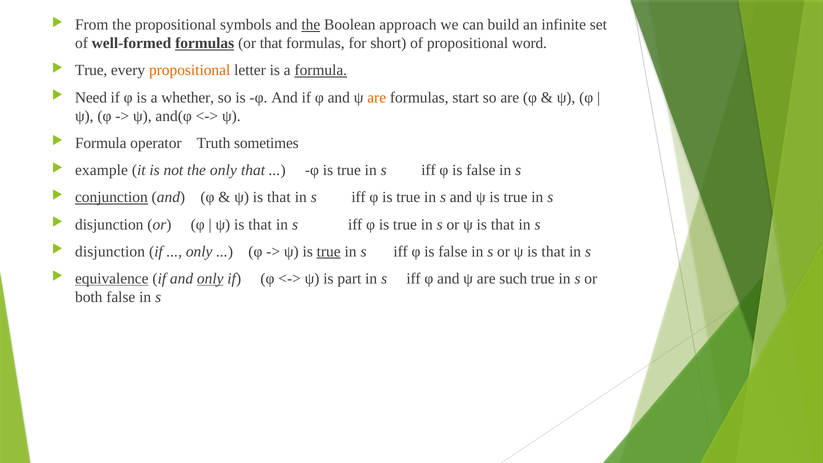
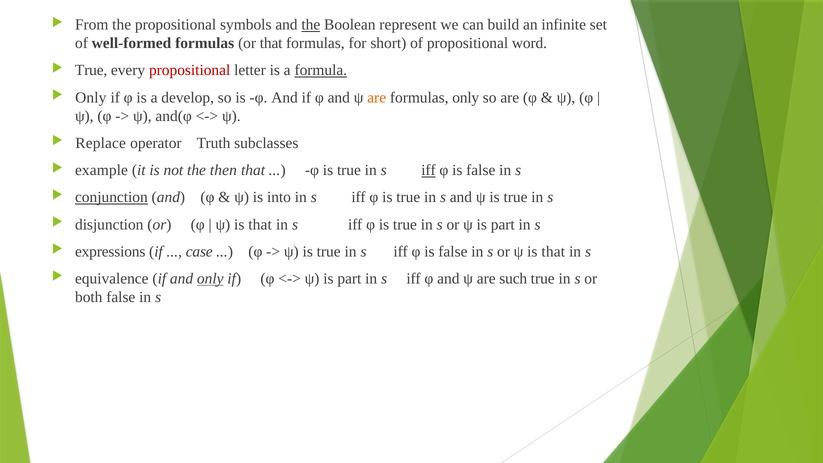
approach: approach -> represent (408, 25)
formulas underline: present -> none (205, 43)
propositional colour: orange -> red (190, 70)
Need: Need -> Only (91, 97)
whether: whether -> develop (188, 97)
formulas start: start -> only (466, 97)
Formula: Formula -> Replace (101, 143)
sometimes: sometimes -> subclasses (266, 143)
the only: only -> then (223, 170)
iff underline: none -> present (428, 170)
that: that -> into (279, 197)
that: that -> part (503, 224)
disjunction: disjunction -> expressions (110, 251)
only: only -> case (199, 251)
true underline: present -> none (329, 251)
equivalence underline: present -> none (112, 279)
